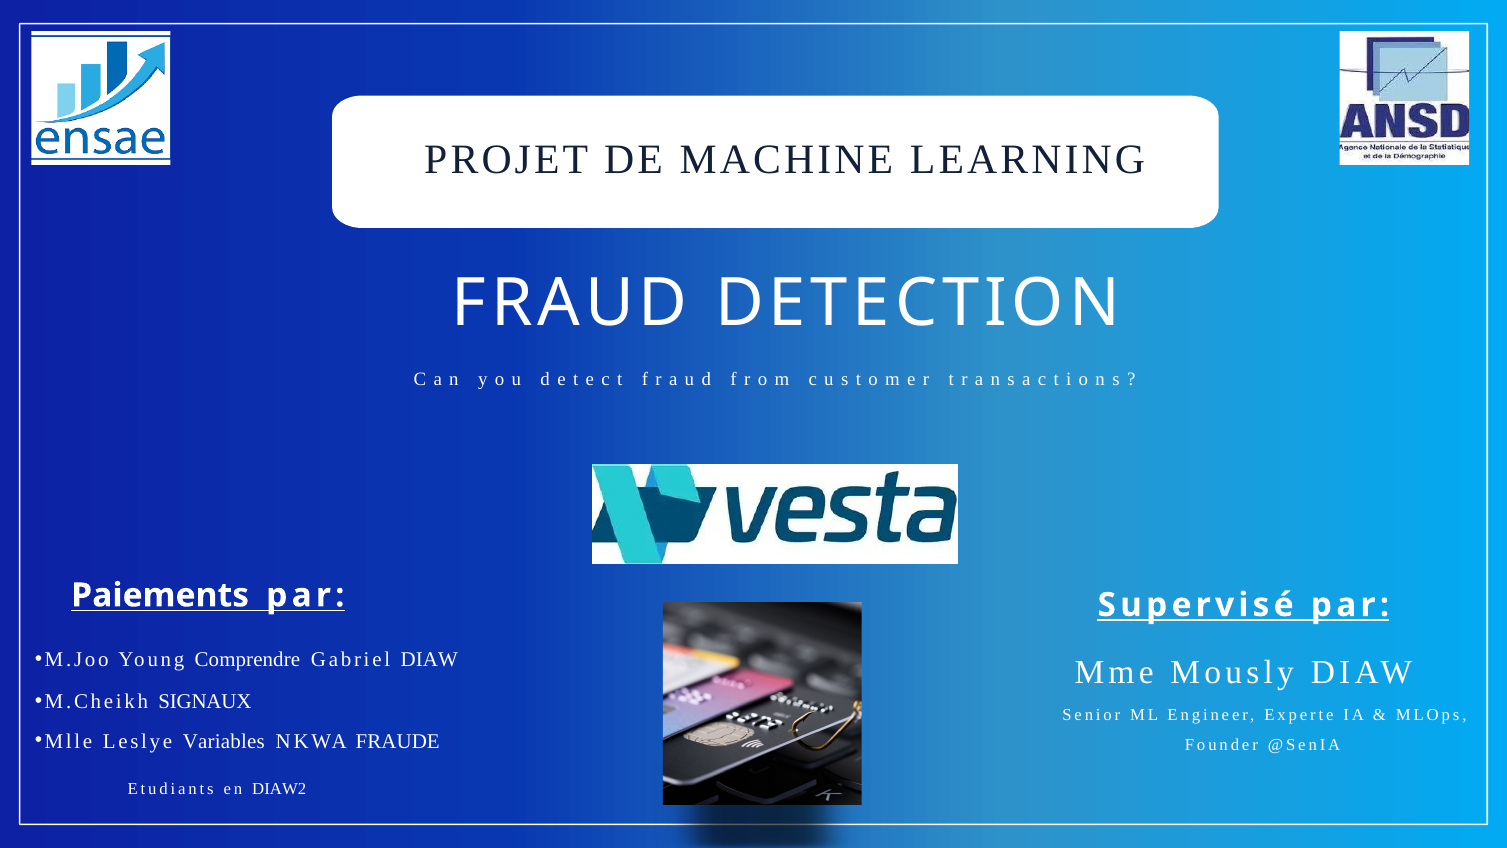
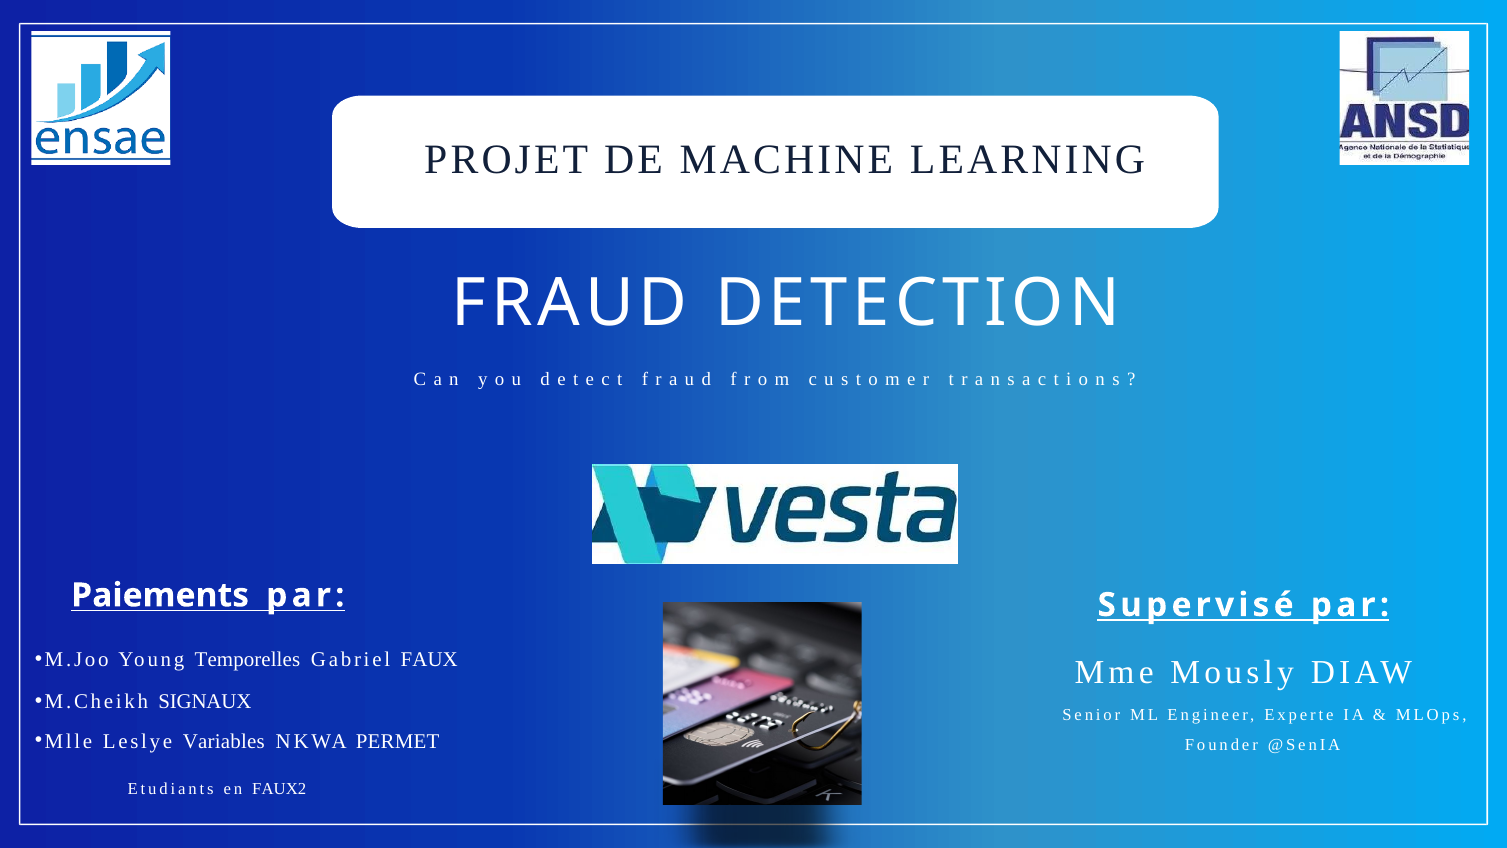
Comprendre: Comprendre -> Temporelles (247, 659)
Gabriel DIAW: DIAW -> FAUX (429, 659)
FRAUDE: FRAUDE -> PERMET (398, 741)
DIAW2: DIAW2 -> FAUX2 (279, 789)
